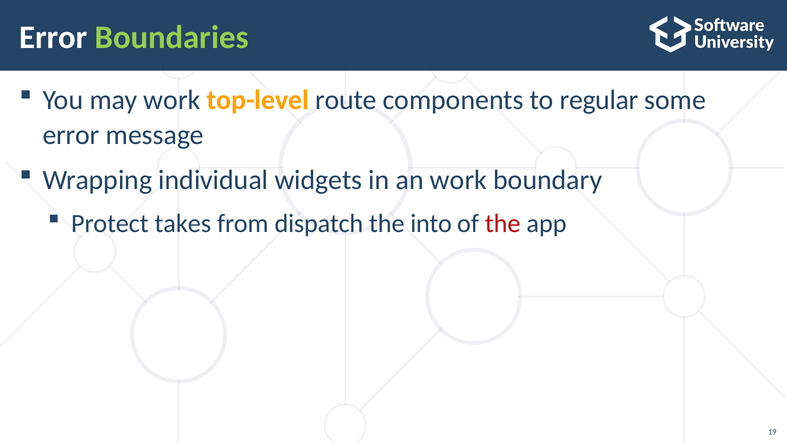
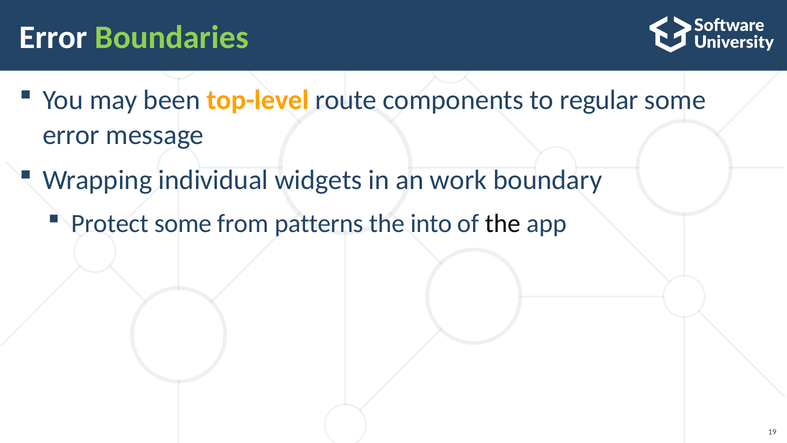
may work: work -> been (172, 100)
Protect takes: takes -> some (183, 224)
dispatch: dispatch -> patterns (319, 224)
the colour: red -> black (503, 224)
